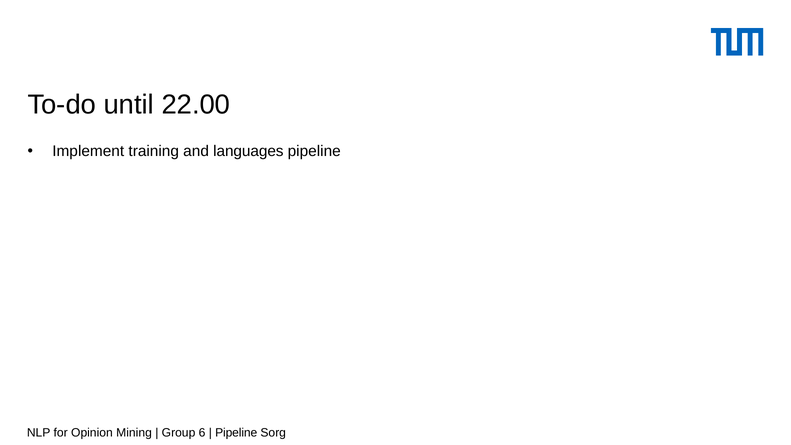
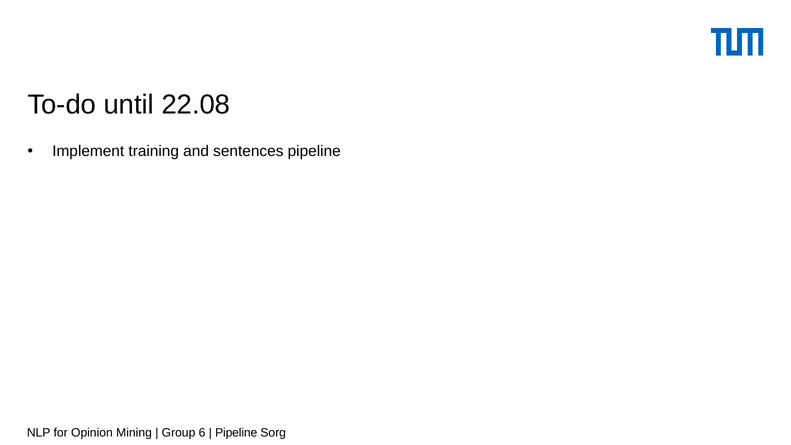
22.00: 22.00 -> 22.08 (196, 105)
languages: languages -> sentences (248, 151)
